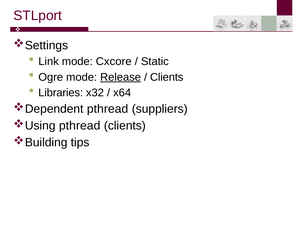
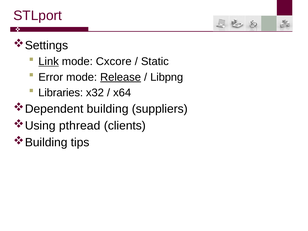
Link underline: none -> present (49, 62)
Ogre: Ogre -> Error (51, 77)
Clients: Clients -> Libpng (167, 77)
pthread: pthread -> building (108, 109)
